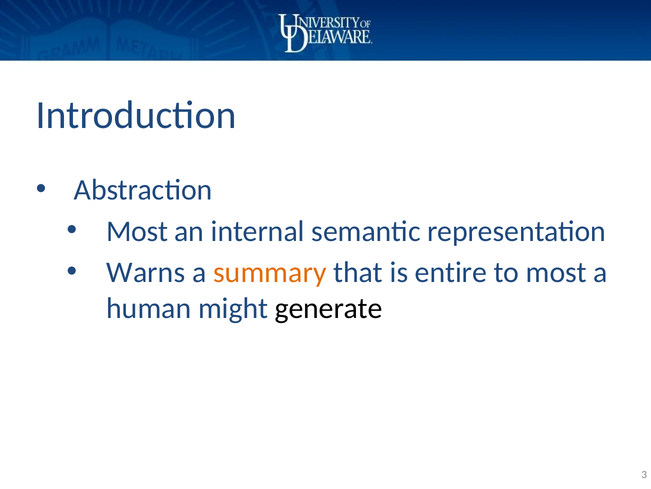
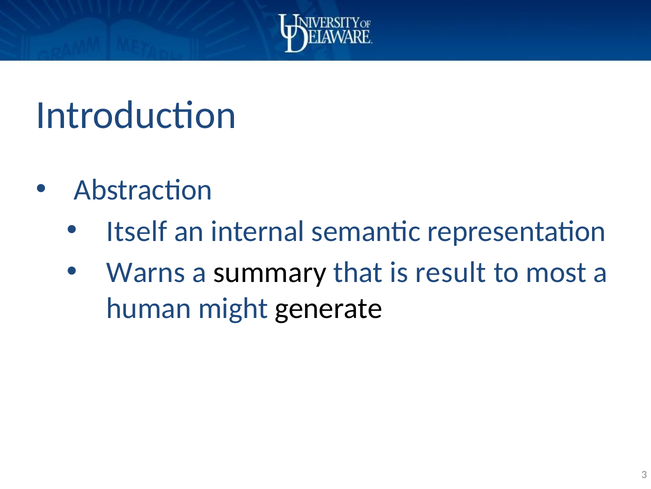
Most: Most -> Itself (137, 231)
summary colour: orange -> black (270, 272)
entire: entire -> result (451, 272)
